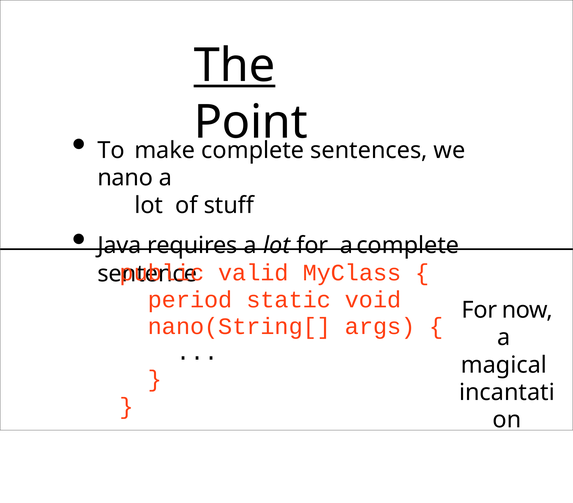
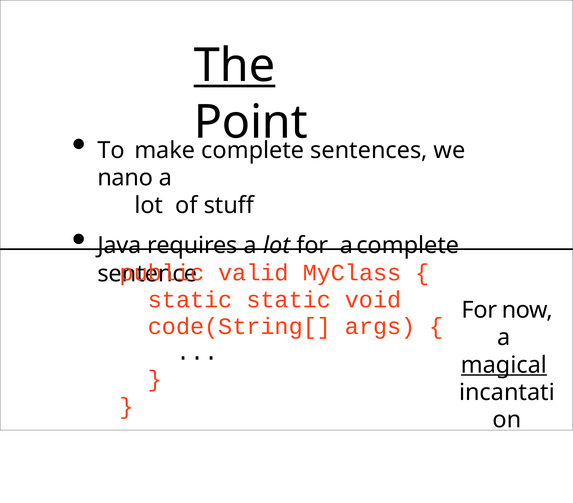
period: period -> static (190, 299)
nano(String[: nano(String[ -> code(String[ (239, 326)
magical underline: none -> present (504, 365)
